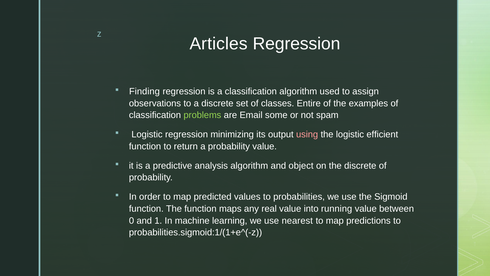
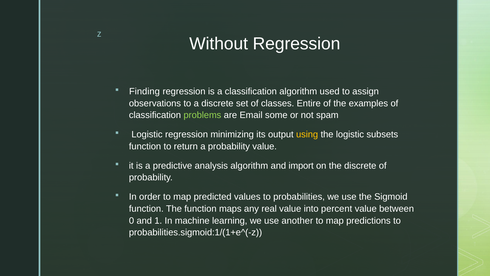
Articles: Articles -> Without (219, 44)
using colour: pink -> yellow (307, 134)
efficient: efficient -> subsets (382, 134)
object: object -> import (301, 165)
running: running -> percent (337, 208)
nearest: nearest -> another (297, 220)
